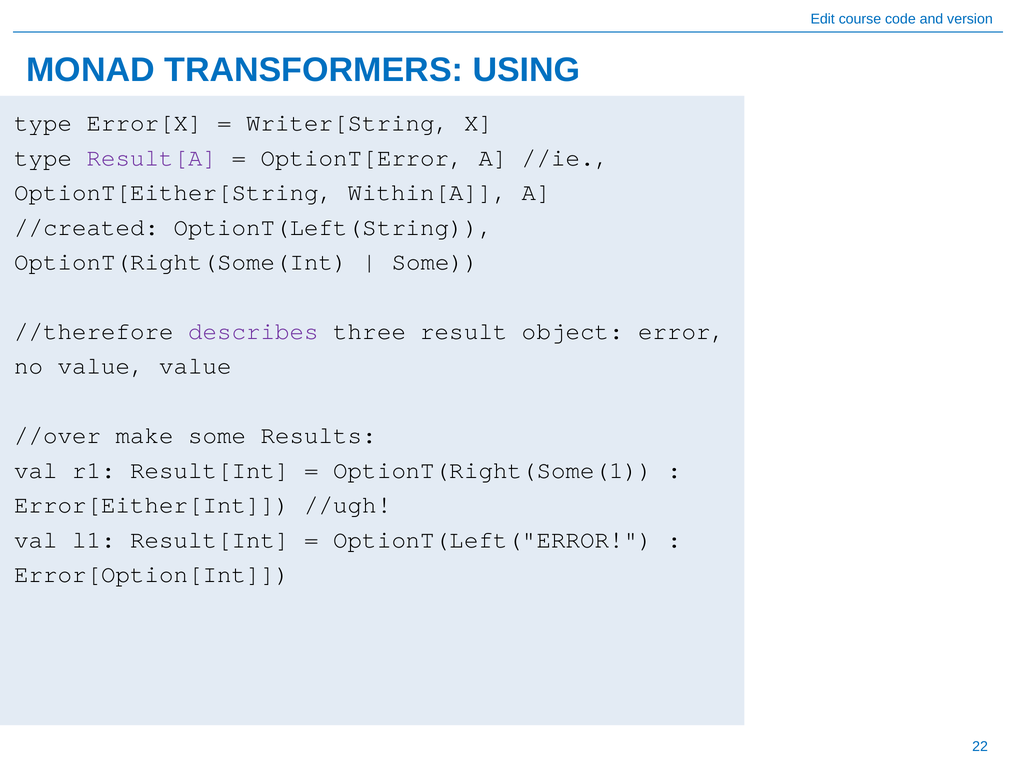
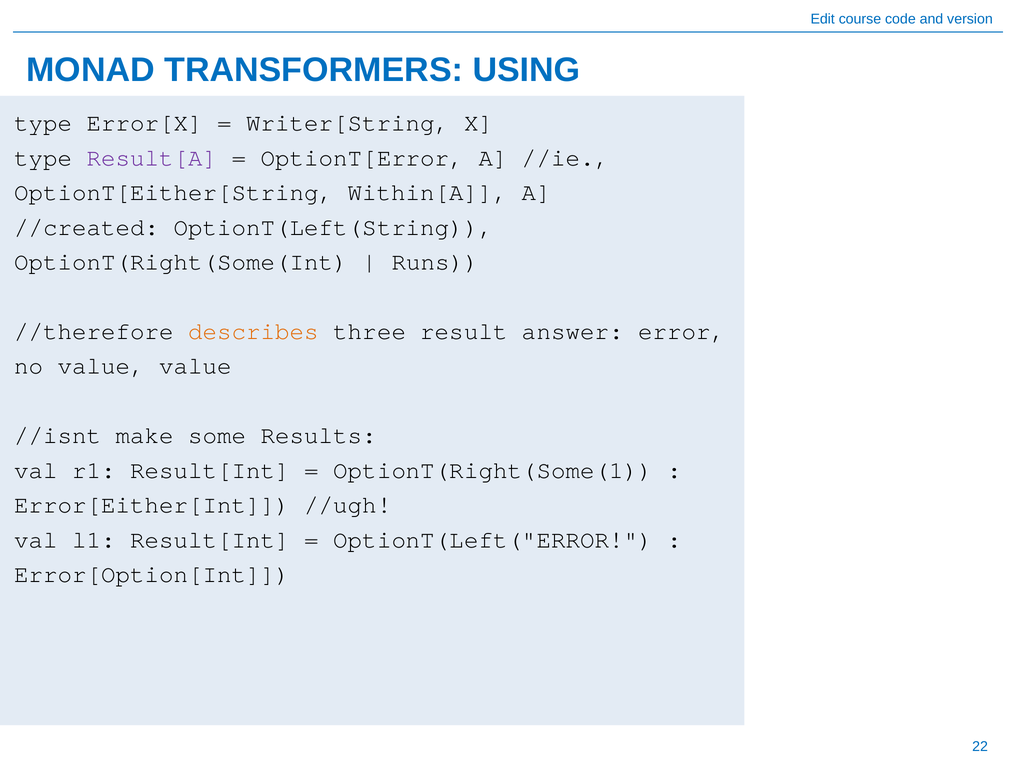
Some: Some -> Runs (435, 262)
describes colour: purple -> orange (254, 332)
object: object -> answer (573, 332)
//over: //over -> //isnt (58, 436)
